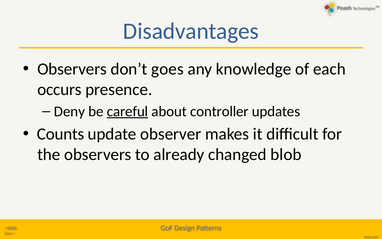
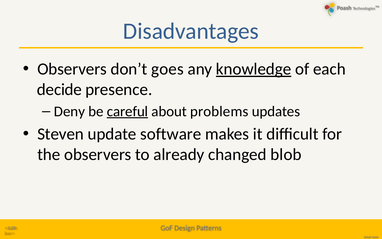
knowledge underline: none -> present (254, 69)
occurs: occurs -> decide (59, 89)
controller: controller -> problems (219, 111)
Counts: Counts -> Steven (61, 134)
observer: observer -> software (171, 134)
